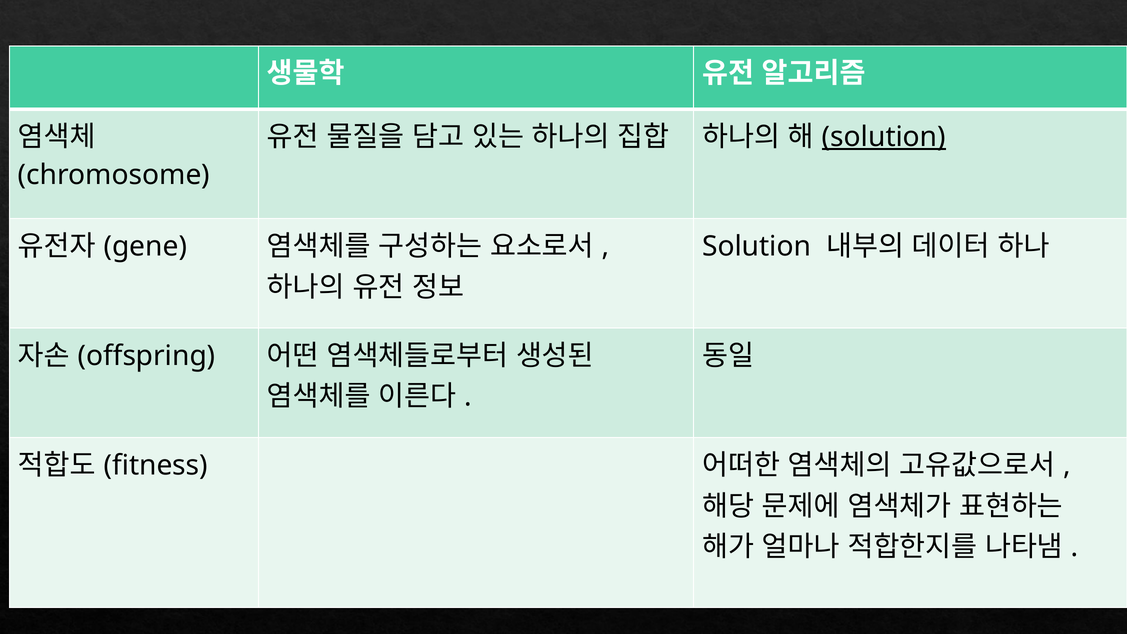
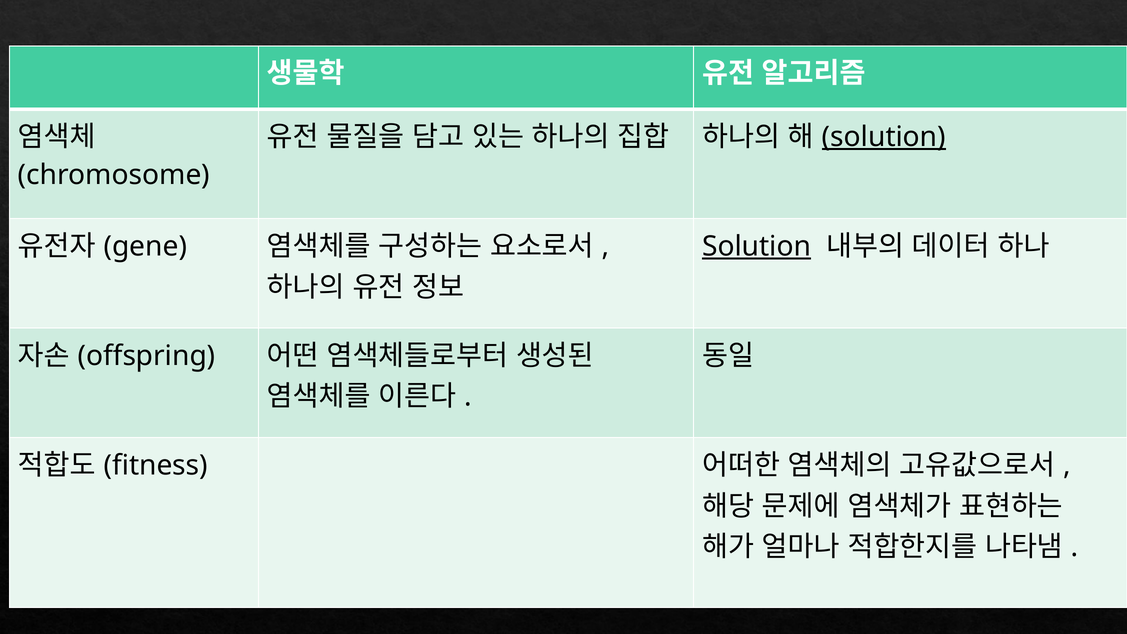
Solution underline: none -> present (757, 246)
